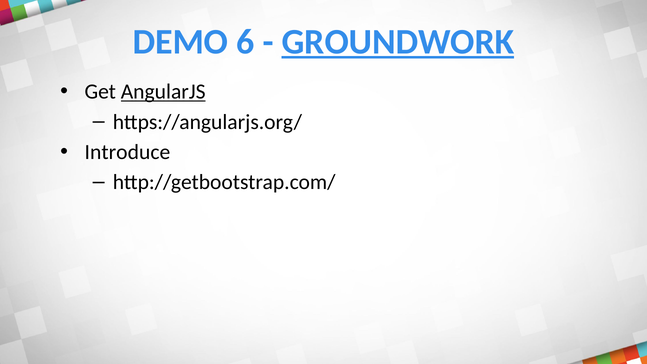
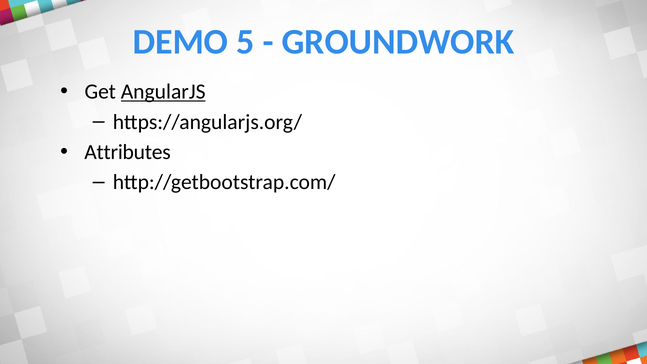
6: 6 -> 5 (245, 42)
GROUNDWORK underline: present -> none (398, 42)
Introduce: Introduce -> Attributes (128, 152)
